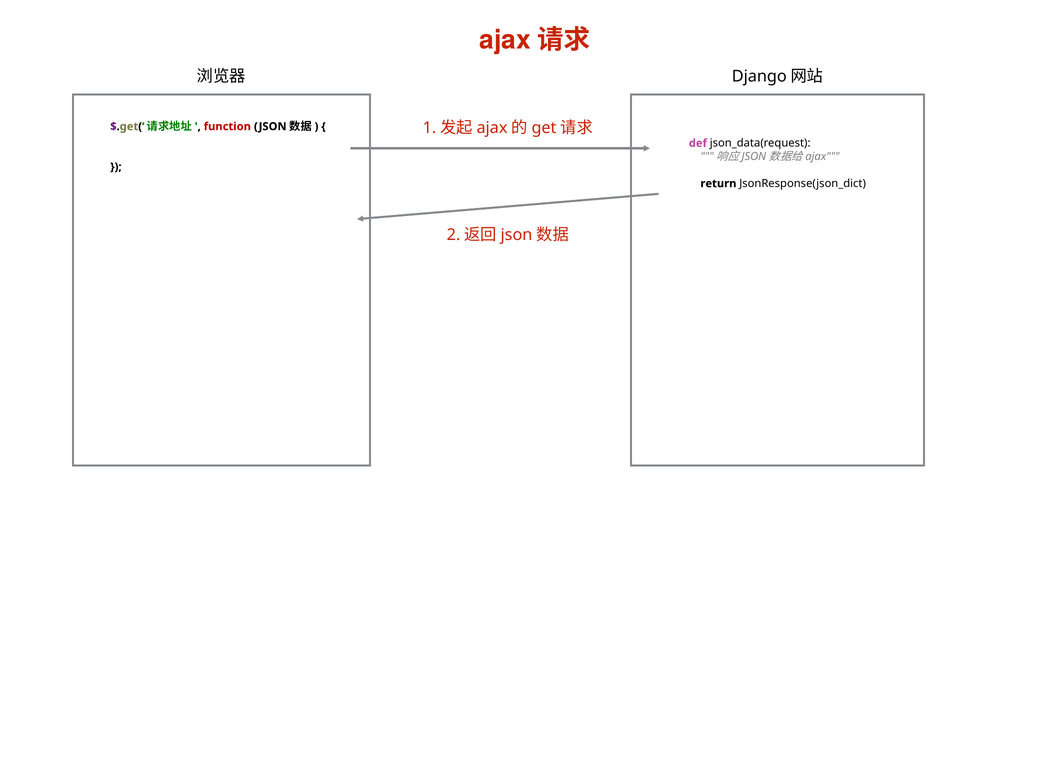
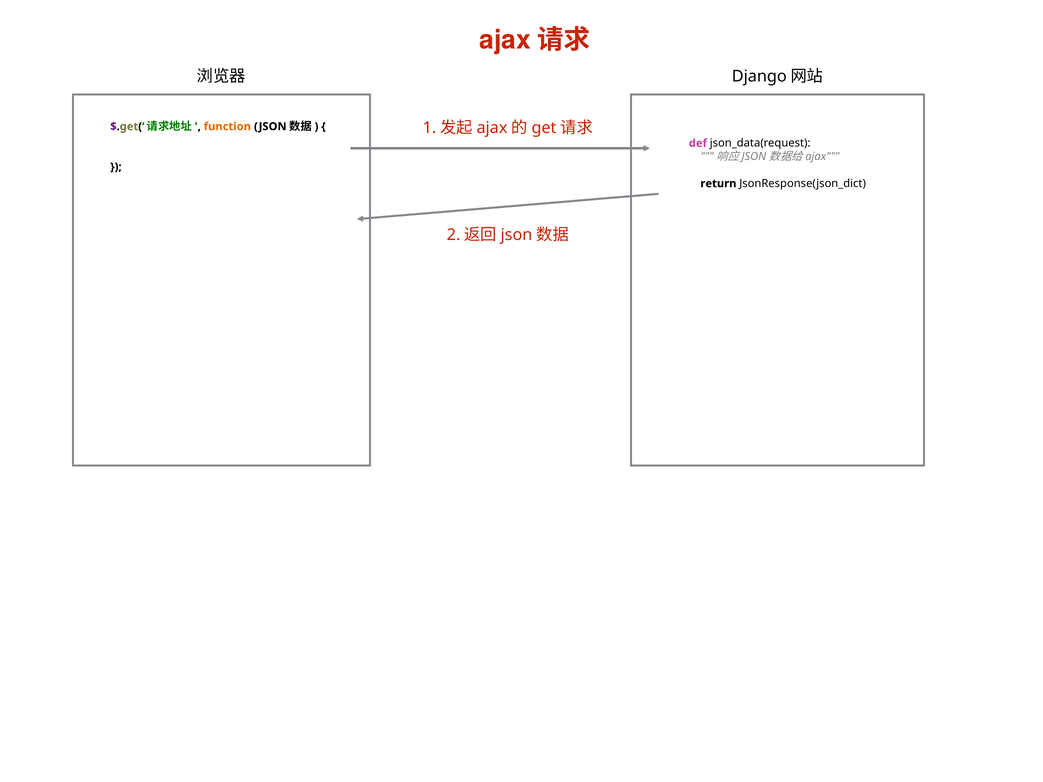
function colour: red -> orange (227, 127)
